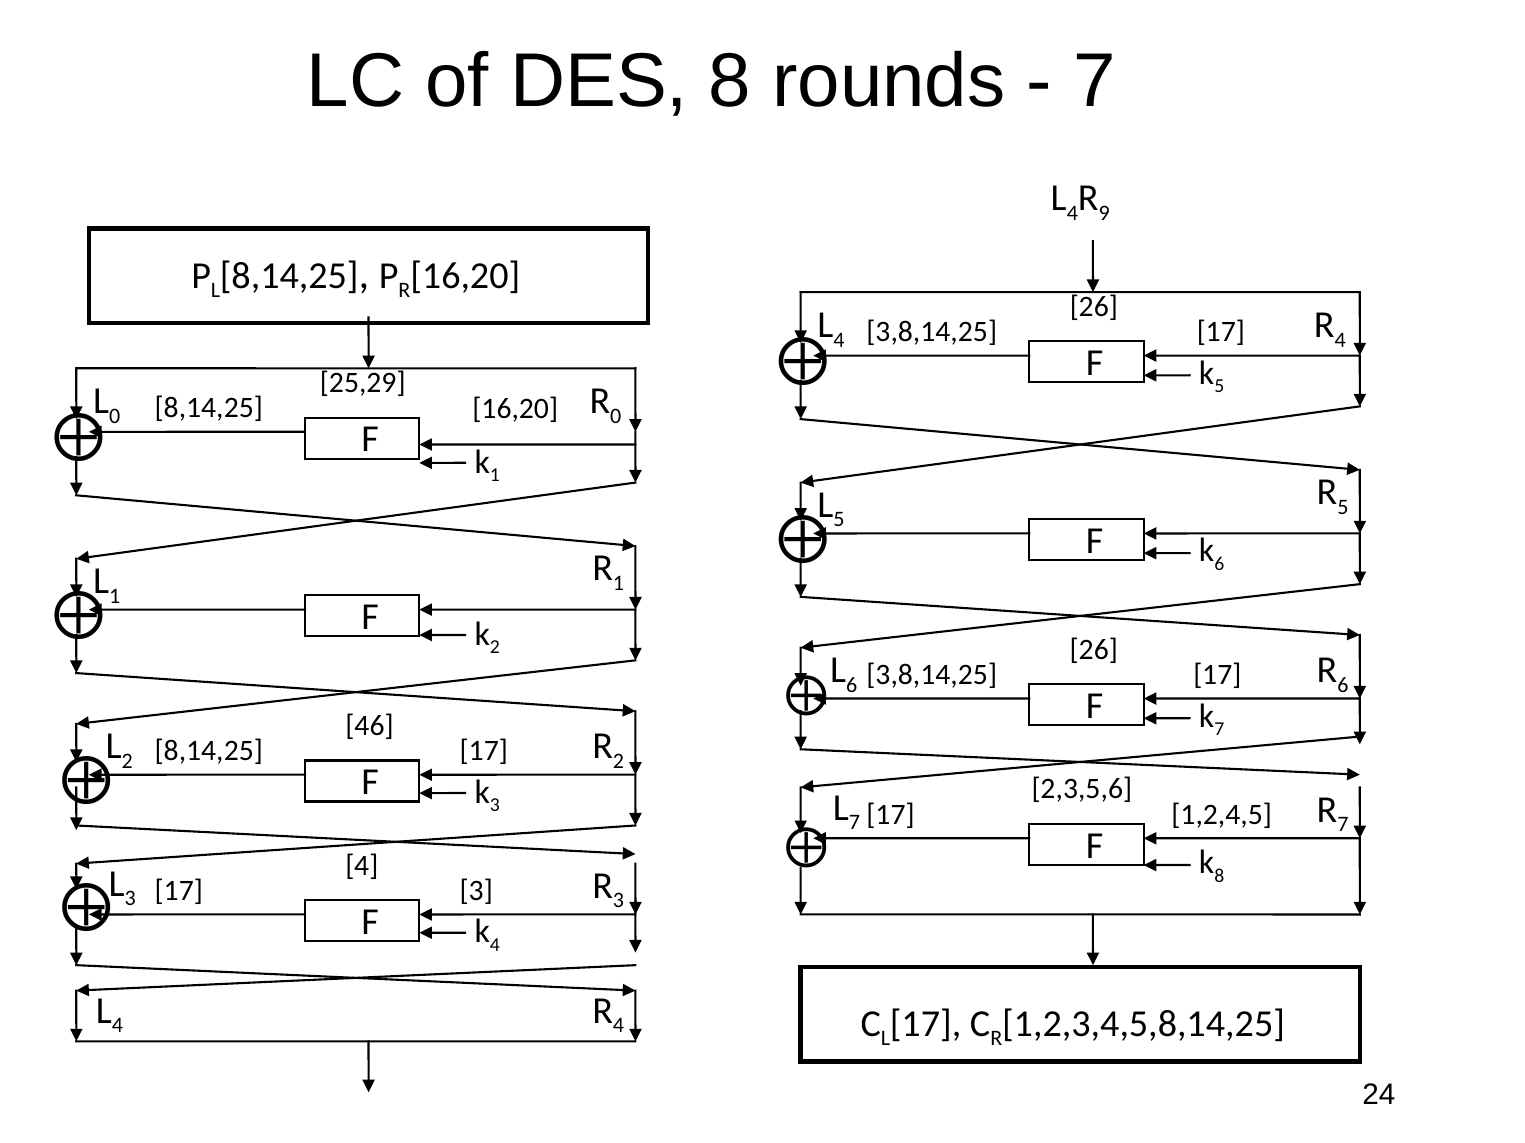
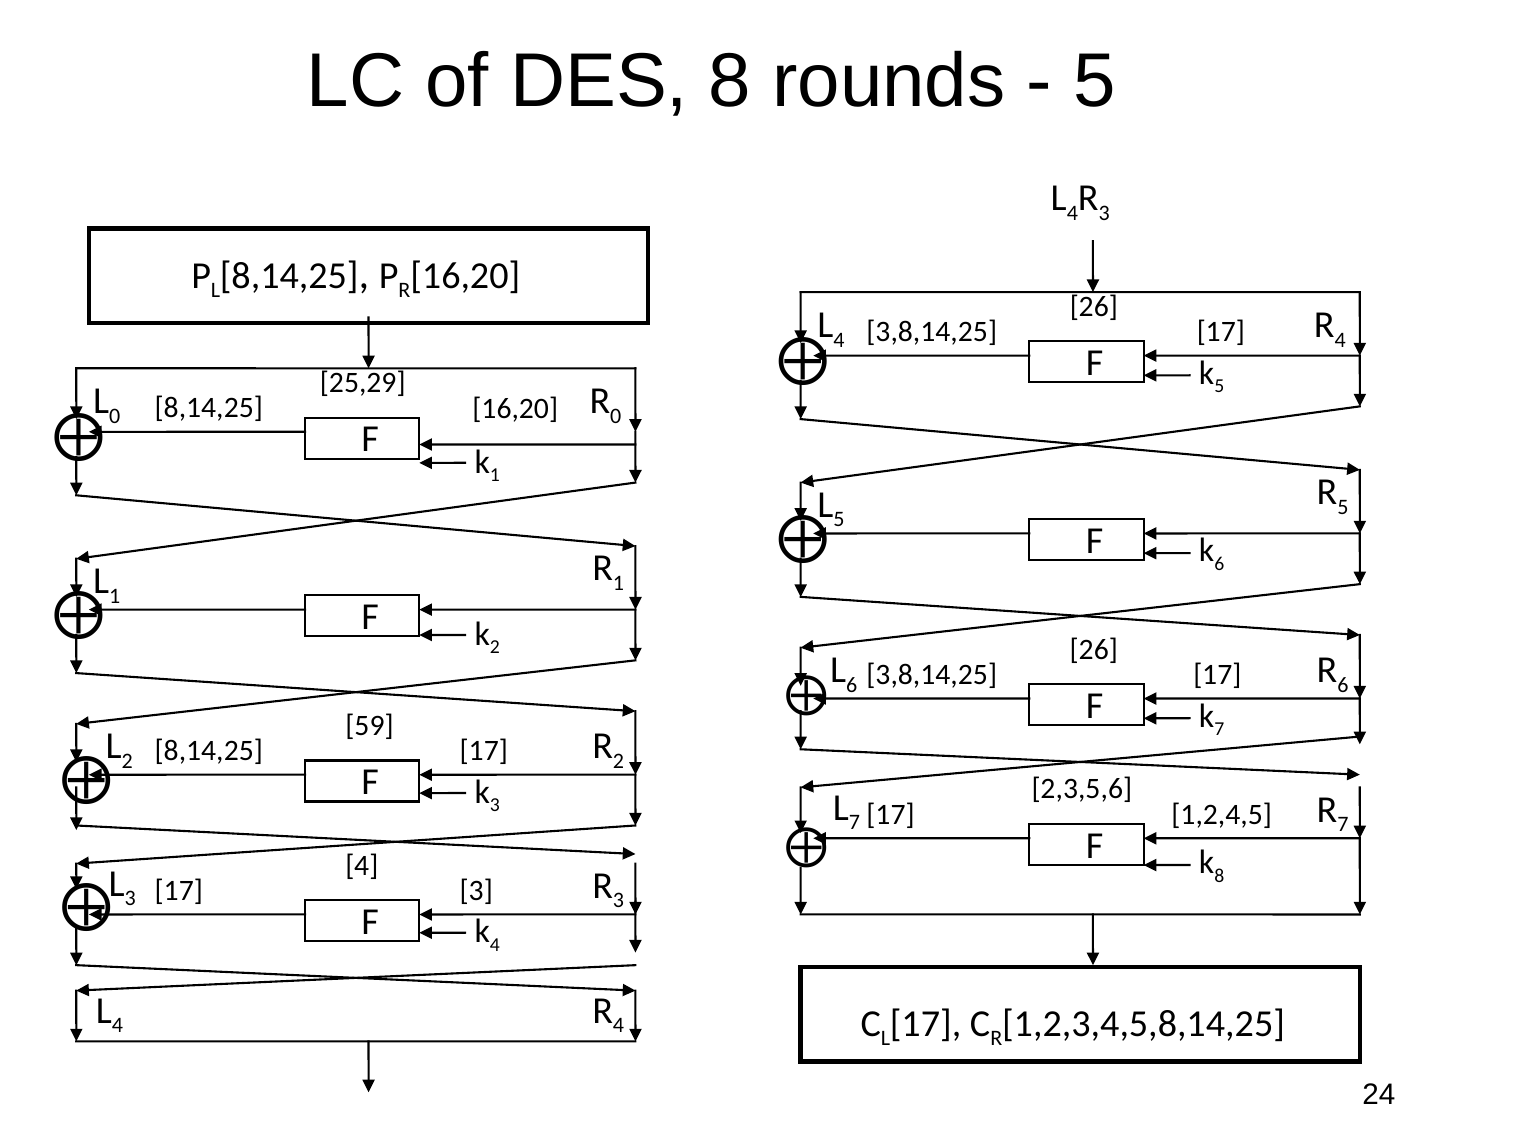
7: 7 -> 5 (1094, 82)
9: 9 -> 3 (1104, 213)
46: 46 -> 59 (370, 726)
